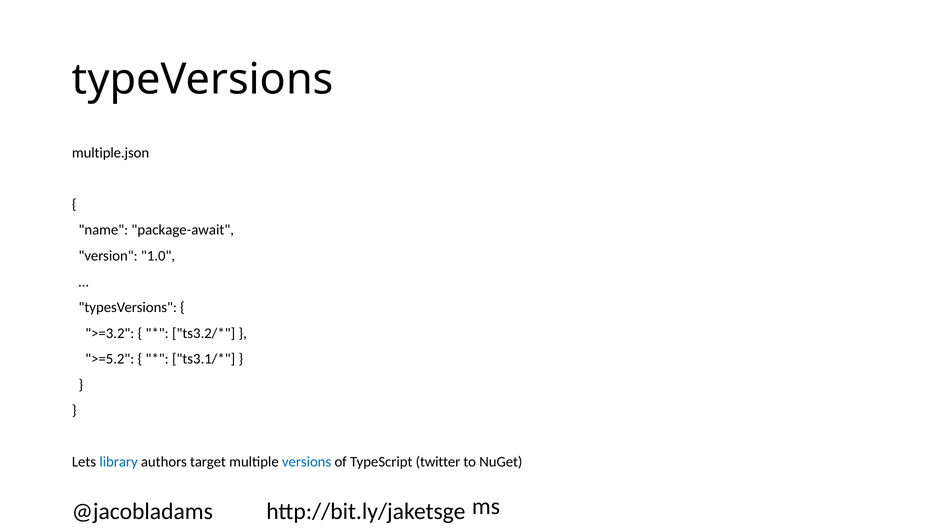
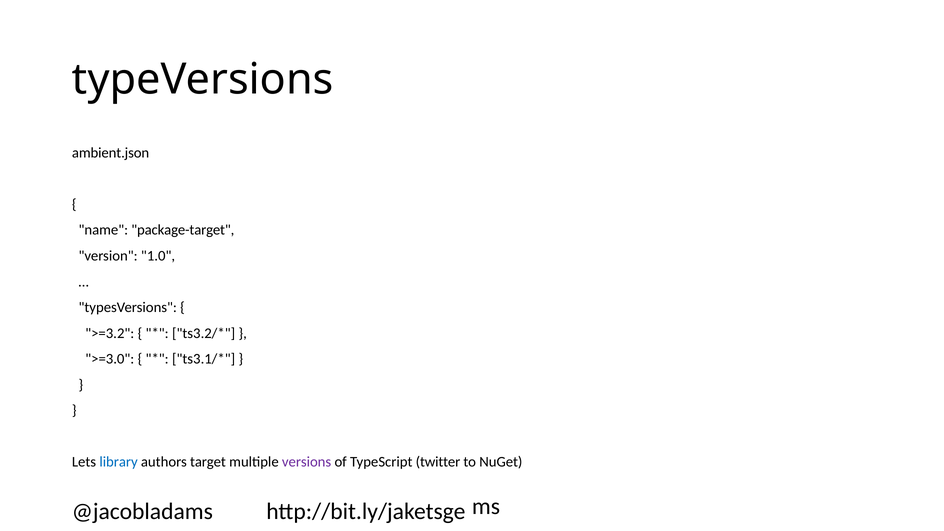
multiple.json: multiple.json -> ambient.json (111, 153)
package-await: package-await -> package-target (183, 230)
>=5.2: >=5.2 -> >=3.0 (110, 359)
versions colour: blue -> purple (307, 462)
